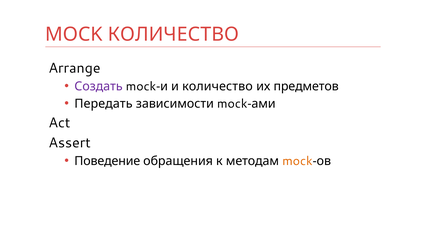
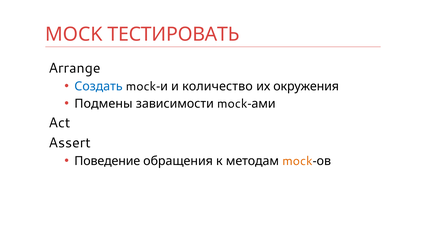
MOCK КОЛИЧЕСТВО: КОЛИЧЕСТВО -> ТЕСТИРОВАТЬ (174, 34)
Создать colour: purple -> blue (99, 86)
предметов: предметов -> окружения (306, 86)
Передать: Передать -> Подмены (103, 104)
